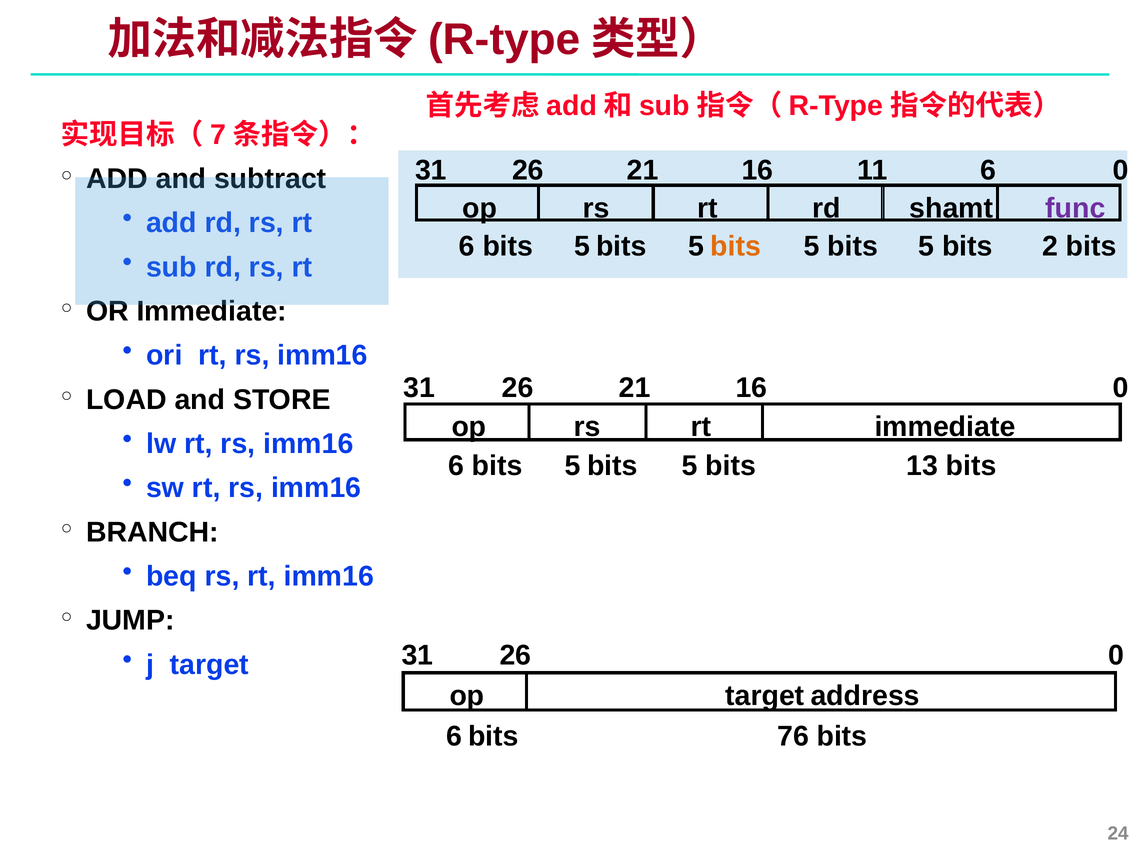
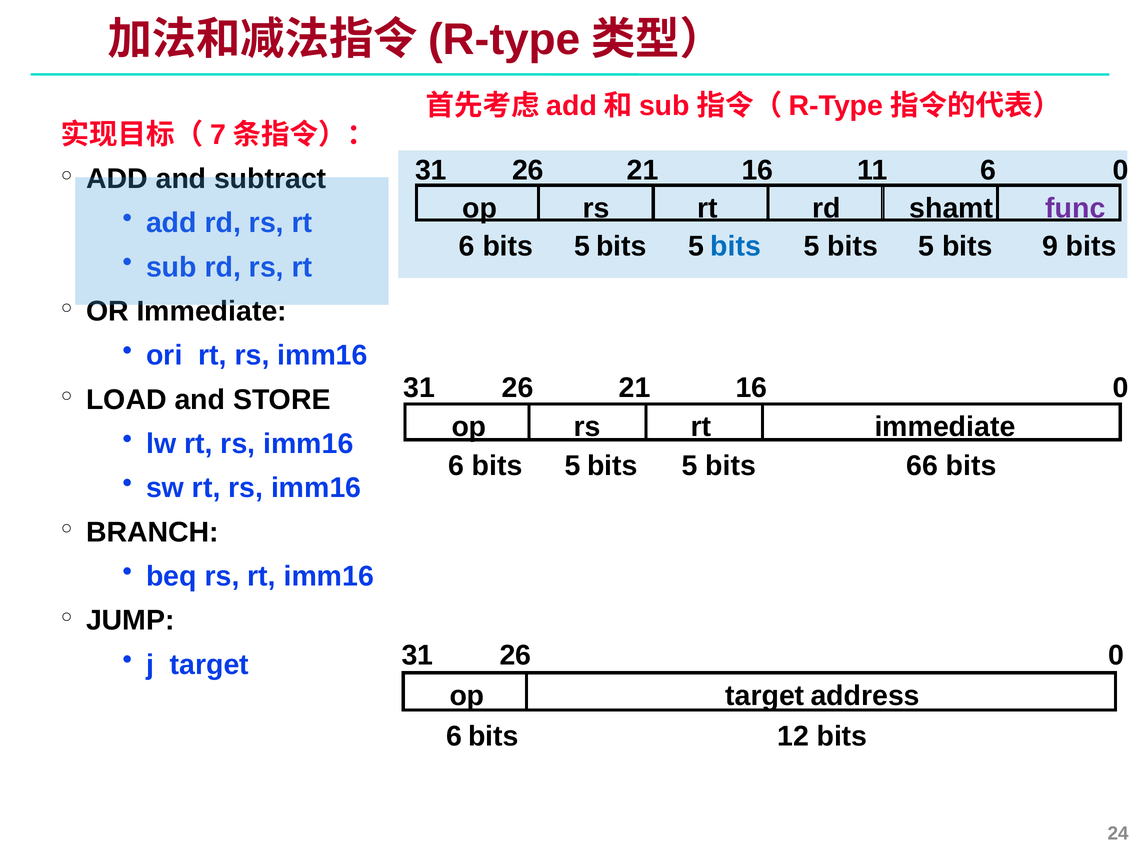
bits colour: orange -> blue (736, 246)
2: 2 -> 9 (1050, 246)
13: 13 -> 66 (922, 466)
76: 76 -> 12 (793, 736)
